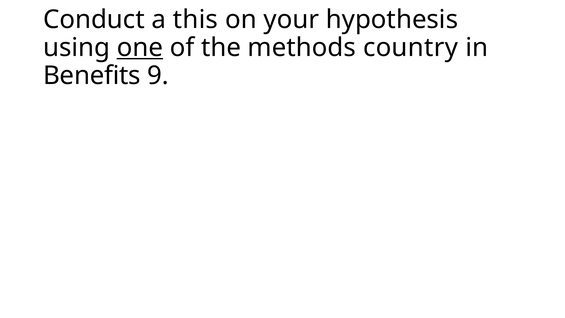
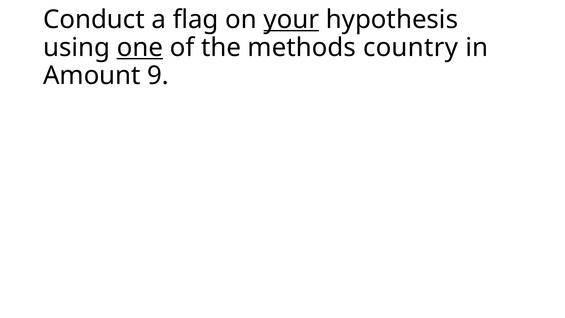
this: this -> flag (196, 19)
your underline: none -> present (291, 19)
Benefits: Benefits -> Amount (92, 75)
